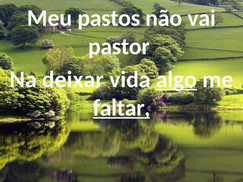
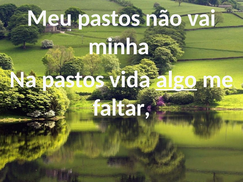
pastor: pastor -> minha (119, 47)
Na deixar: deixar -> pastos (73, 80)
faltar underline: present -> none (122, 108)
